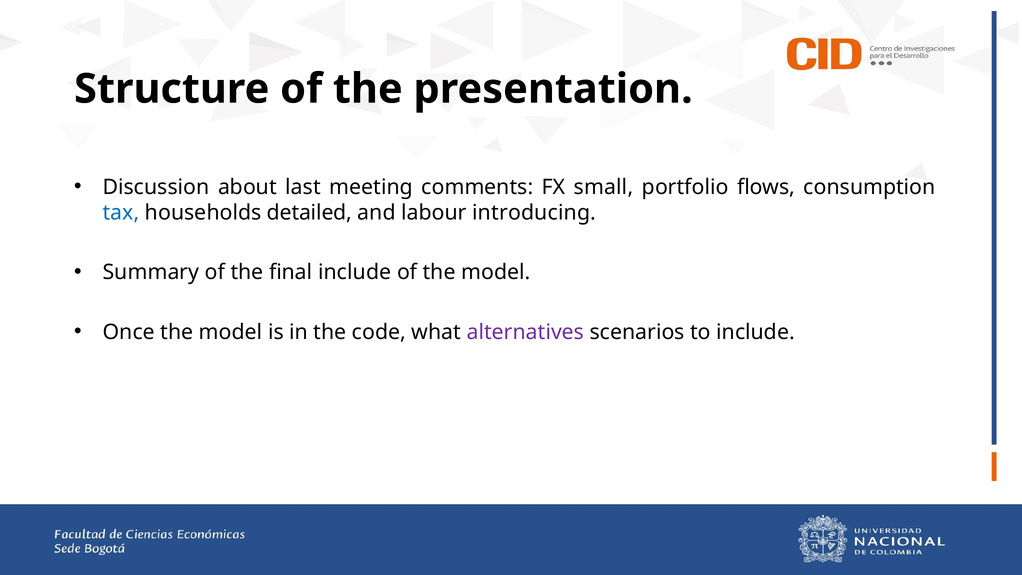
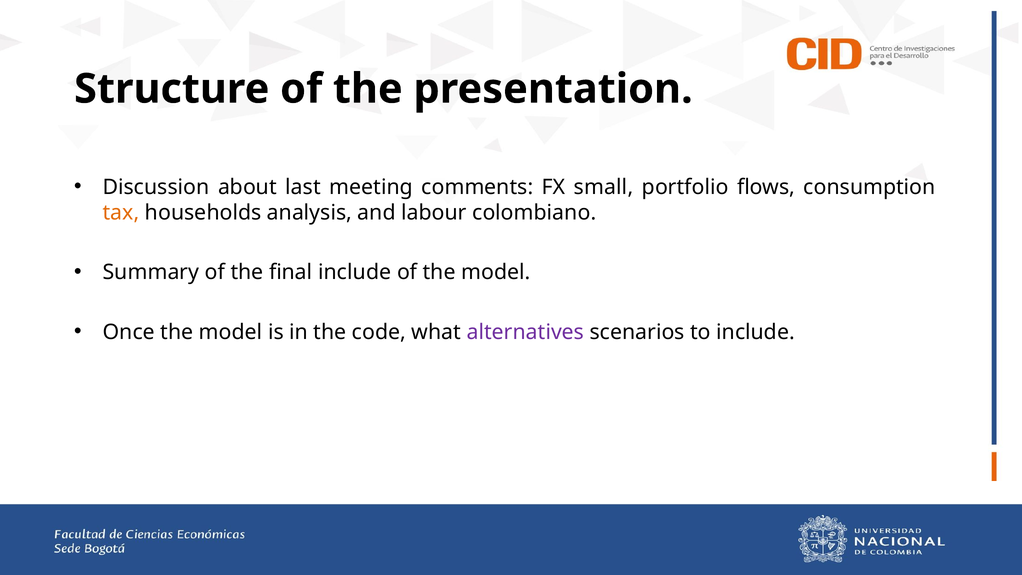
tax colour: blue -> orange (121, 213)
detailed: detailed -> analysis (309, 213)
introducing: introducing -> colombiano (534, 213)
